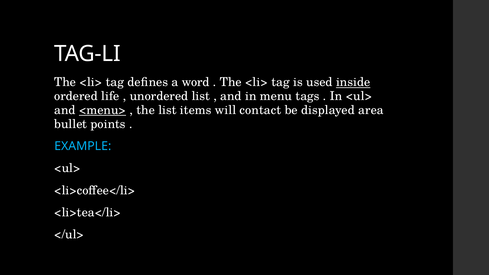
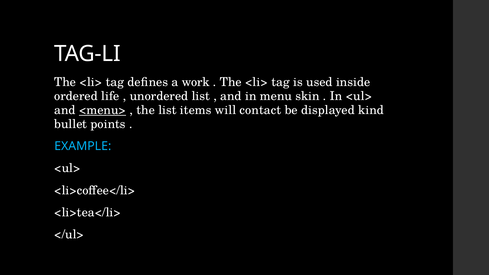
word: word -> work (196, 82)
inside underline: present -> none (353, 82)
tags: tags -> skin (308, 96)
area: area -> kind (371, 110)
